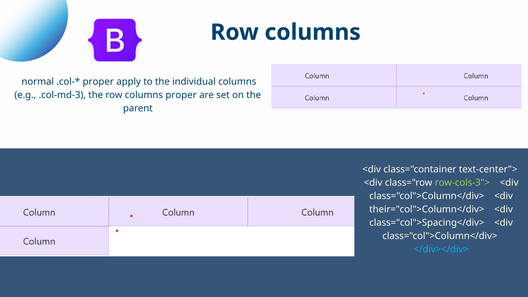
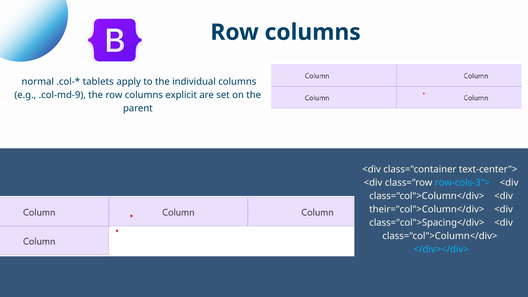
proper: proper -> tablets (98, 82)
.col-md-3: .col-md-3 -> .col-md-9 (62, 95)
columns proper: proper -> explicit (181, 95)
row-cols-3"> colour: light green -> light blue (462, 183)
